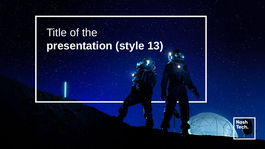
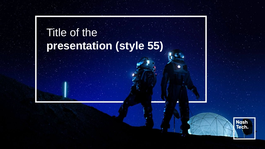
13: 13 -> 55 (155, 46)
